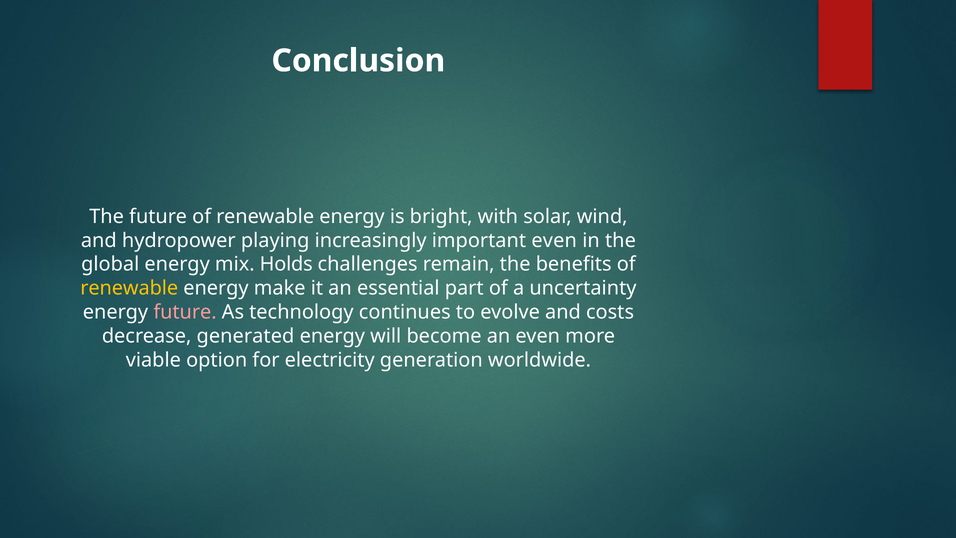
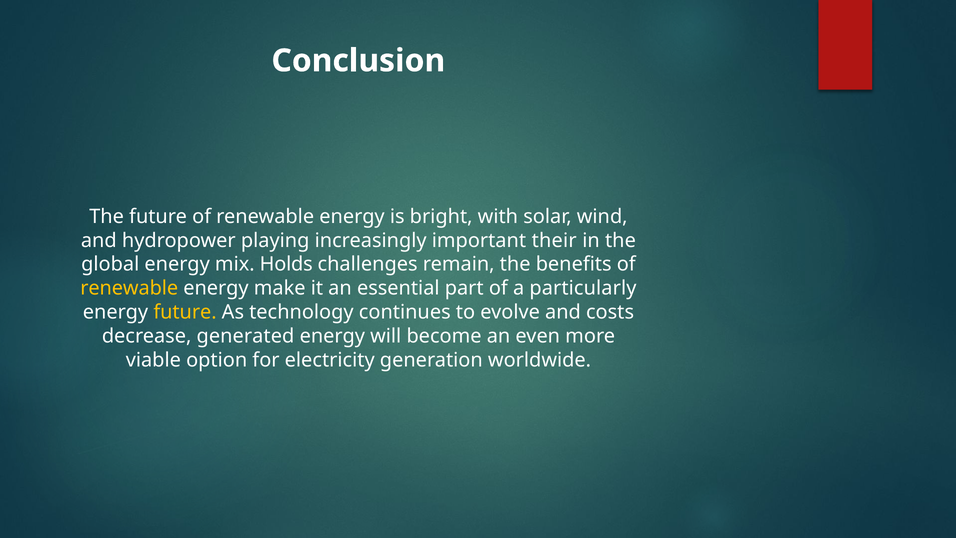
important even: even -> their (554, 240)
uncertainty: uncertainty -> particularly (583, 288)
future colour: pink -> yellow (185, 312)
